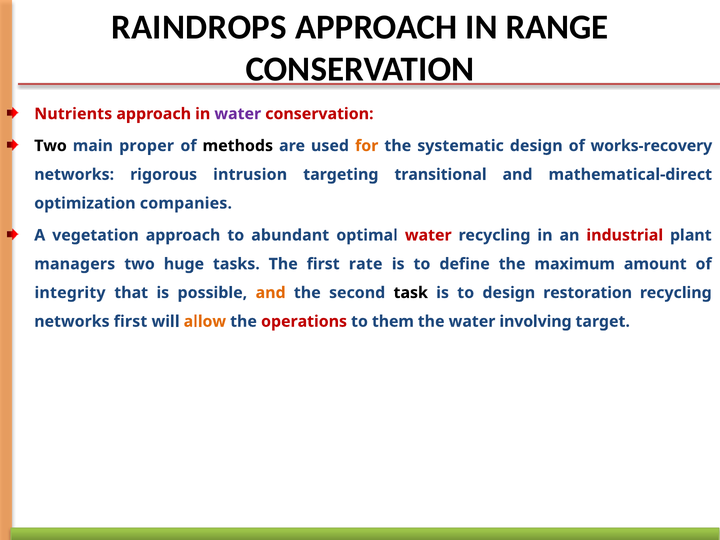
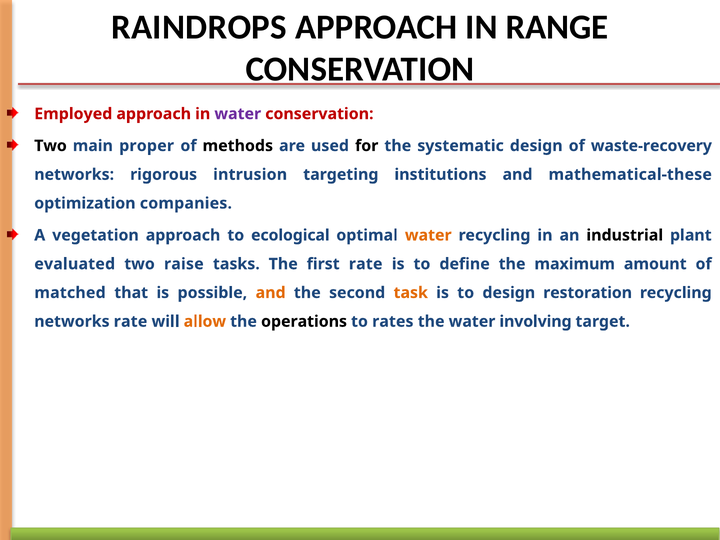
Nutrients: Nutrients -> Employed (73, 114)
for colour: orange -> black (367, 146)
works-recovery: works-recovery -> waste-recovery (651, 146)
transitional: transitional -> institutions (440, 175)
mathematical-direct: mathematical-direct -> mathematical-these (630, 175)
abundant: abundant -> ecological (290, 235)
water colour: red -> orange (428, 235)
industrial colour: red -> black (625, 235)
managers: managers -> evaluated (75, 264)
huge: huge -> raise (184, 264)
integrity: integrity -> matched (70, 293)
task colour: black -> orange (411, 293)
networks first: first -> rate (131, 321)
operations colour: red -> black (304, 321)
them: them -> rates (393, 321)
